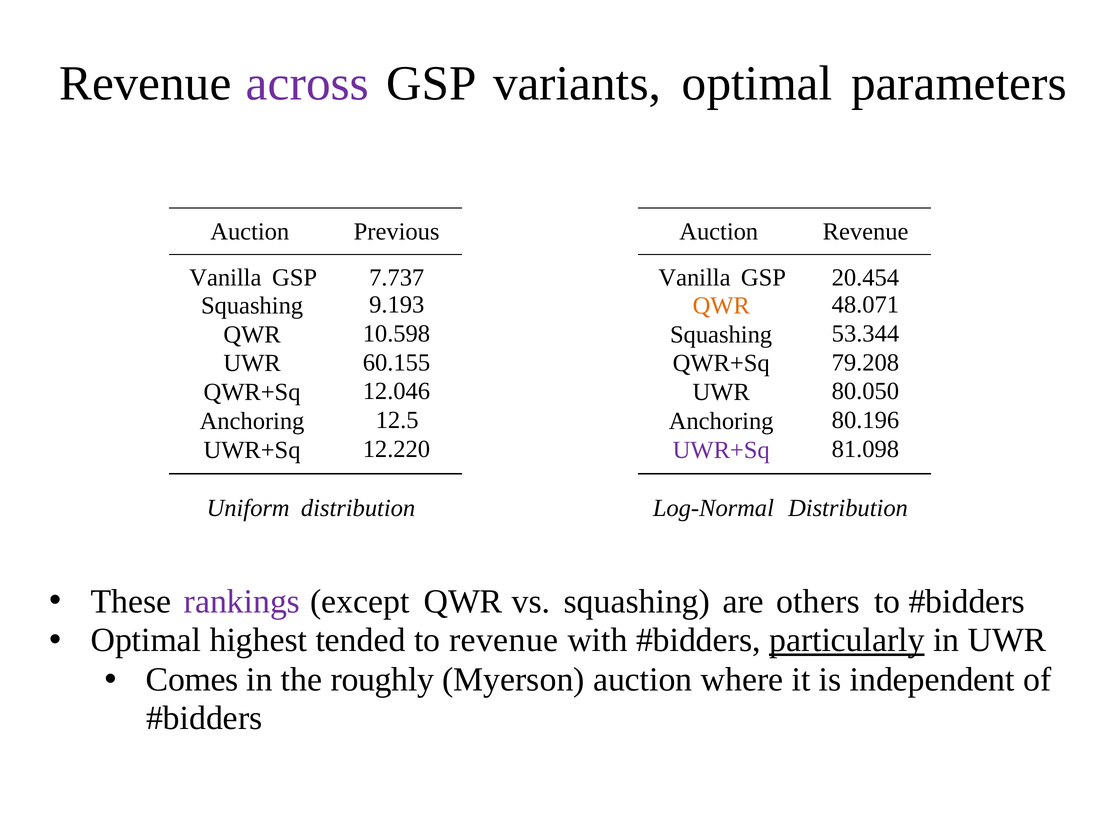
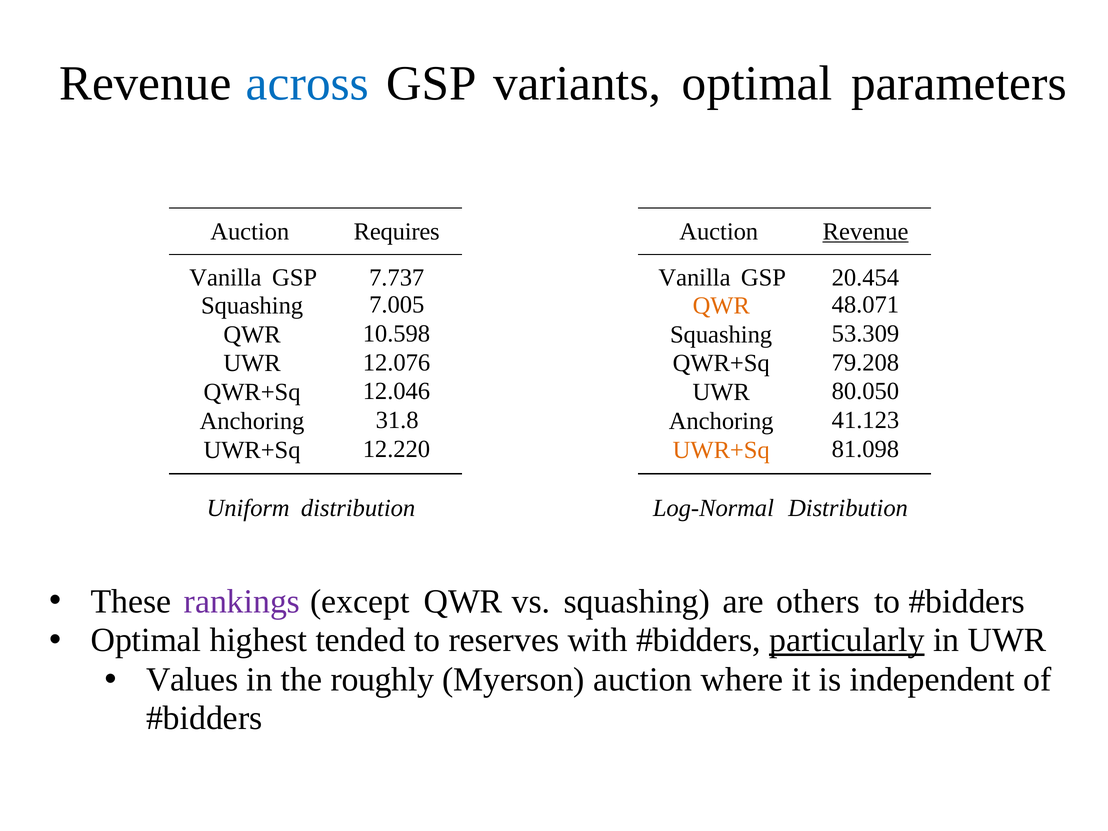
across colour: purple -> blue (307, 84)
Previous: Previous -> Requires (397, 231)
Revenue underline: none -> present (866, 231)
9.193: 9.193 -> 7.005 (397, 305)
53.344: 53.344 -> 53.309 (865, 334)
60.155: 60.155 -> 12.076 (396, 362)
12.5: 12.5 -> 31.8 (397, 420)
80.196: 80.196 -> 41.123 (865, 420)
UWR+Sq colour: purple -> orange (721, 450)
to revenue: revenue -> reserves (504, 640)
Comes: Comes -> Values (192, 680)
